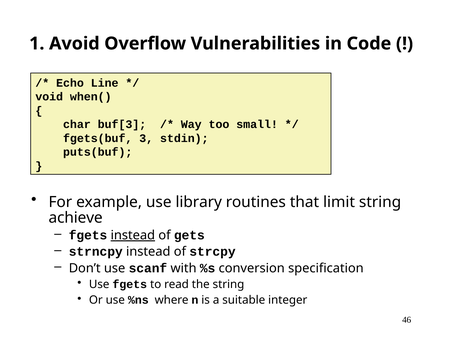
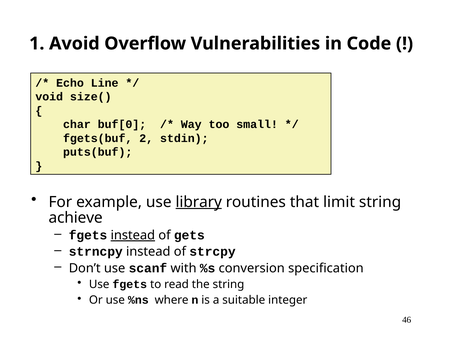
when(: when( -> size( (91, 97)
buf[3: buf[3 -> buf[0 (122, 125)
3: 3 -> 2 (146, 139)
library underline: none -> present (199, 202)
